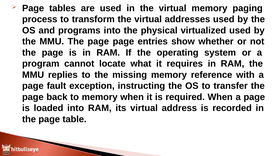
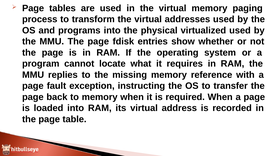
page page: page -> fdisk (123, 41)
